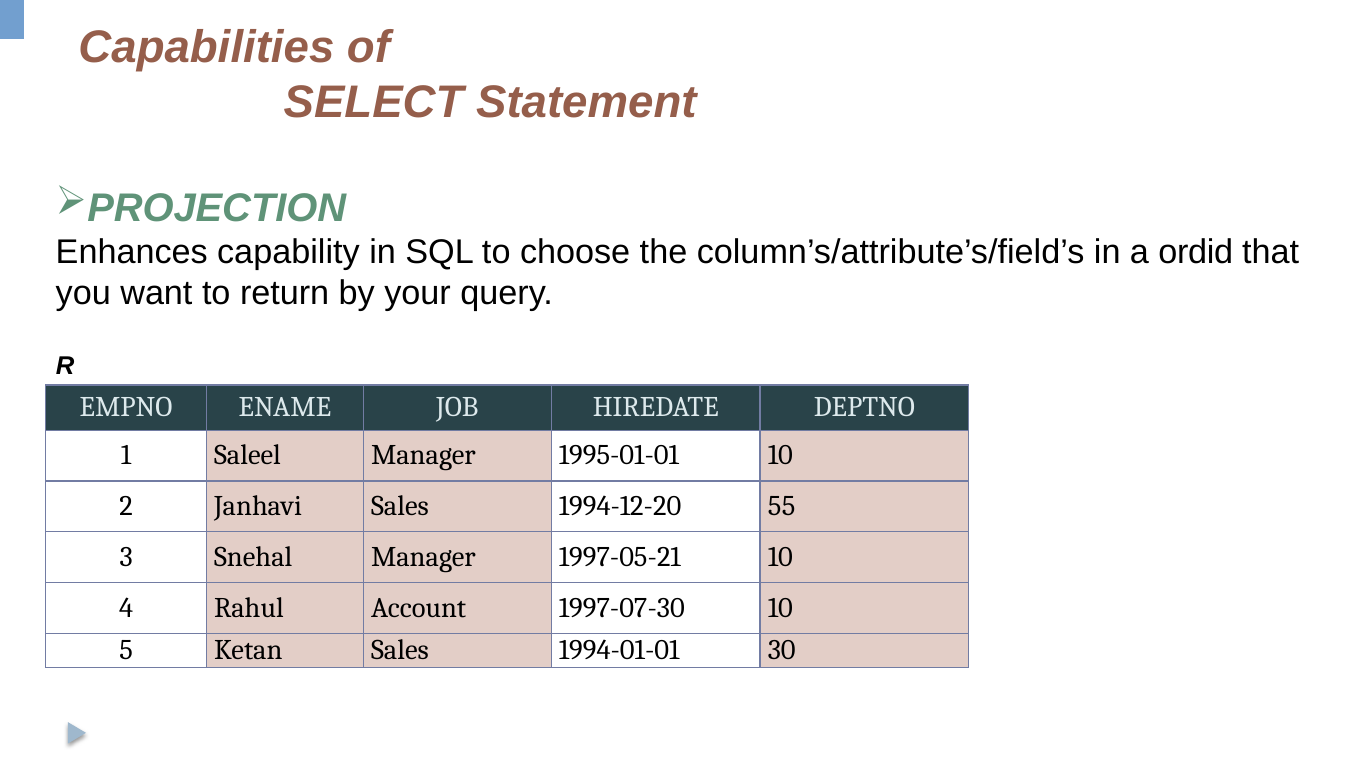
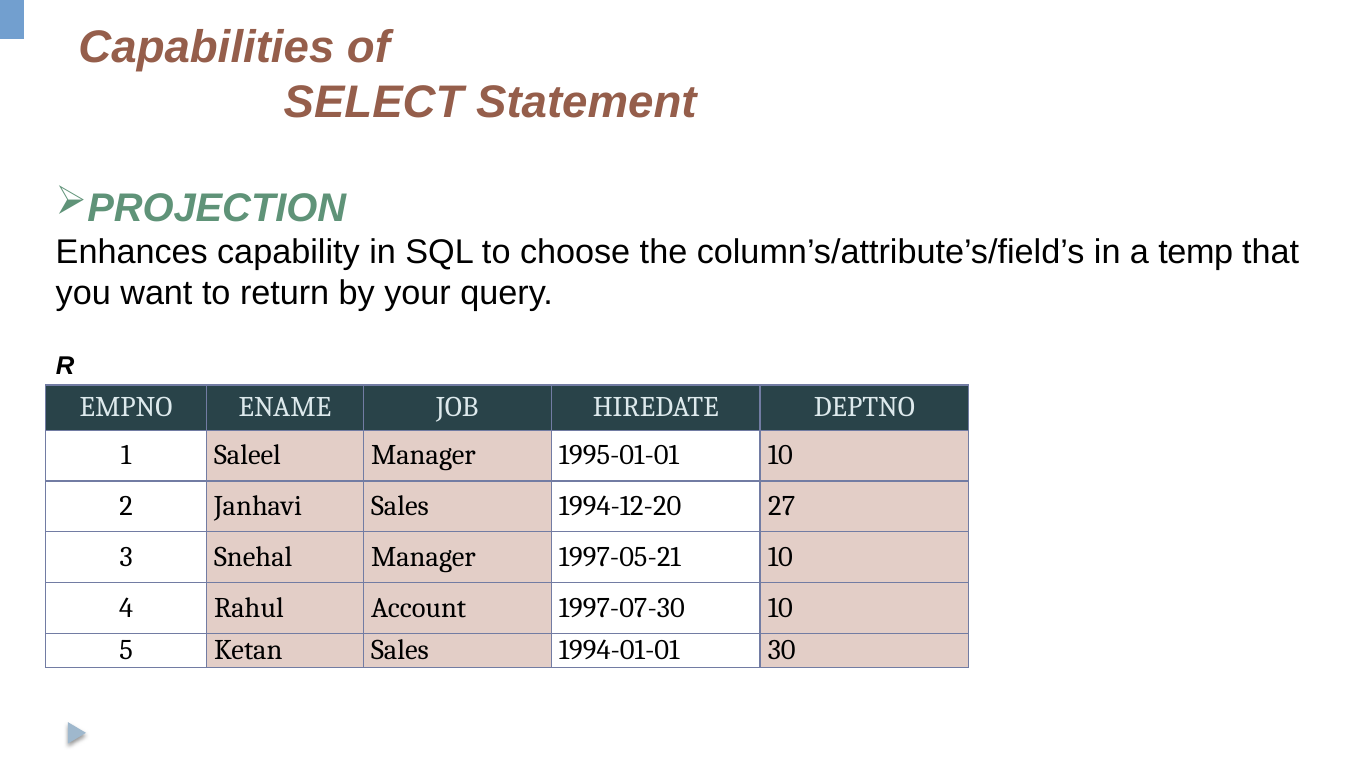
ordid: ordid -> temp (1196, 252)
55: 55 -> 27 (782, 506)
